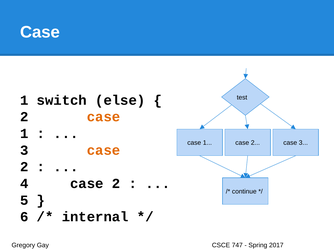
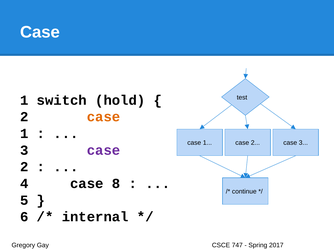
else: else -> hold (120, 100)
case colour: orange -> purple (104, 150)
4 case 2: 2 -> 8 (116, 184)
